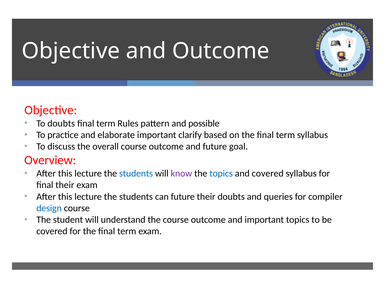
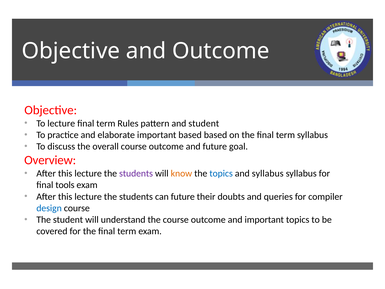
To doubts: doubts -> lecture (61, 123)
and possible: possible -> student (204, 123)
important clarify: clarify -> based (190, 135)
students colour: blue -> purple (136, 173)
know colour: purple -> orange (181, 173)
and covered: covered -> syllabus (268, 173)
final their: their -> tools (65, 185)
